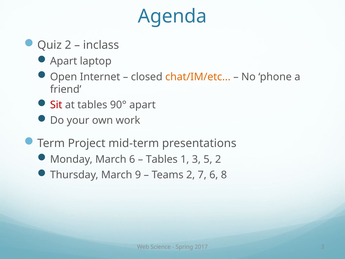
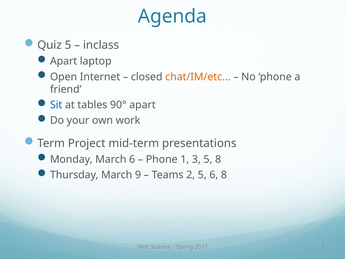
Quiz 2: 2 -> 5 (68, 45)
Sit colour: red -> blue (56, 105)
Tables: Tables -> Phone (162, 159)
5 2: 2 -> 8 (218, 159)
2 7: 7 -> 5 (202, 175)
